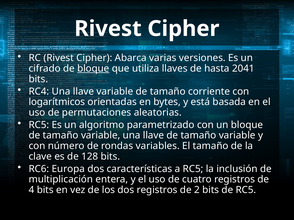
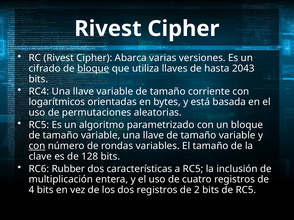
2041: 2041 -> 2043 (243, 69)
con underline: none -> present (37, 146)
Europa: Europa -> Rubber (68, 169)
